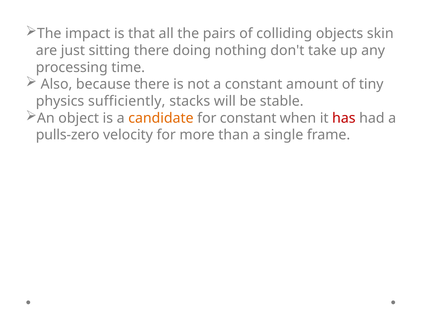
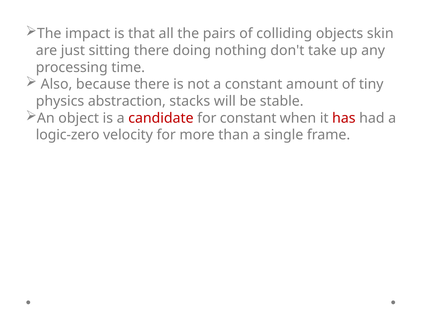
sufficiently: sufficiently -> abstraction (127, 101)
candidate colour: orange -> red (161, 118)
pulls-zero: pulls-zero -> logic-zero (68, 135)
